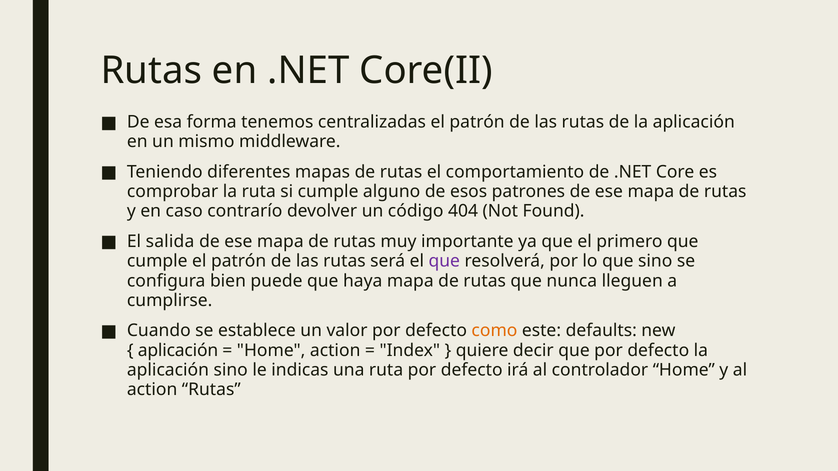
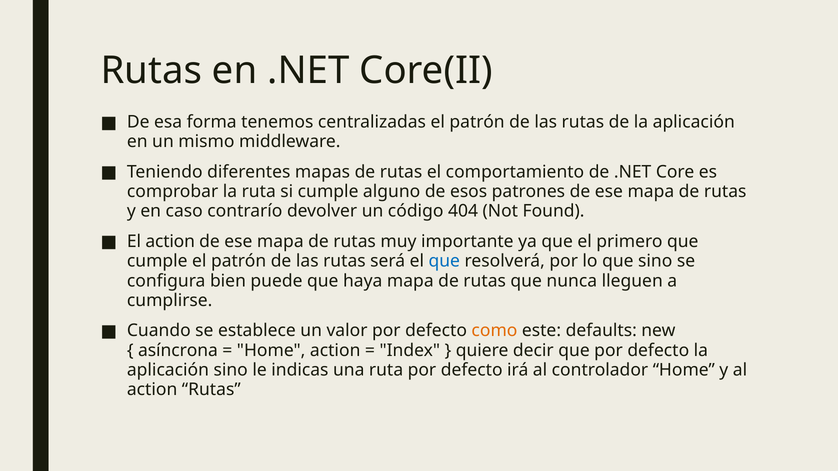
El salida: salida -> action (170, 242)
que colour: purple -> blue (444, 261)
aplicación: aplicación -> asíncrona (178, 351)
